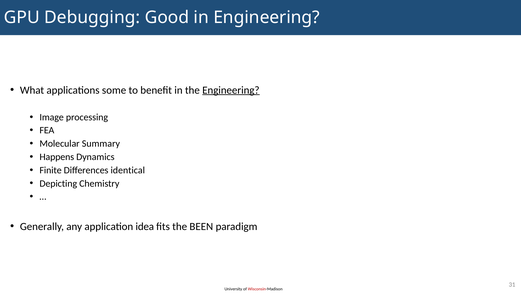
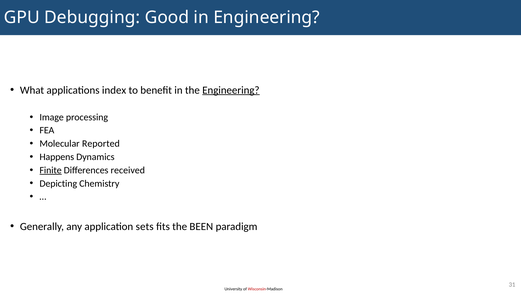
some: some -> index (114, 90)
Summary: Summary -> Reported (101, 144)
Finite underline: none -> present (51, 170)
identical: identical -> received (128, 170)
idea: idea -> sets (145, 227)
